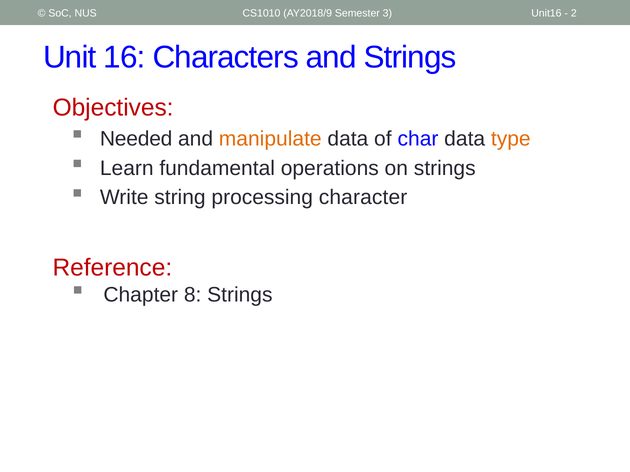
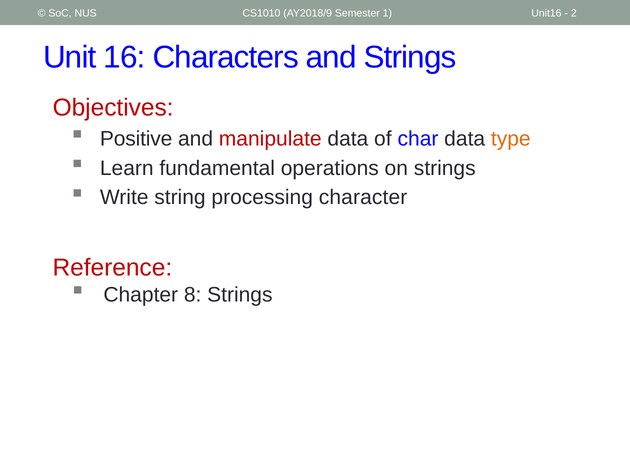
3: 3 -> 1 (387, 13)
Needed: Needed -> Positive (136, 139)
manipulate colour: orange -> red (270, 139)
